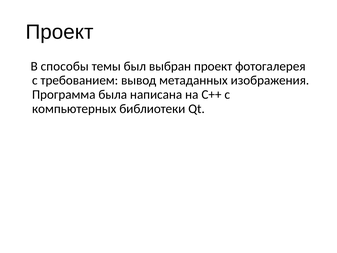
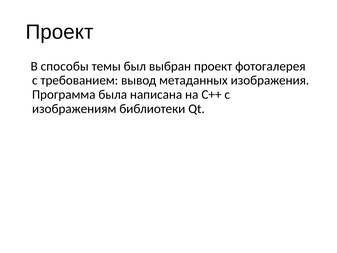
компьютерных: компьютерных -> изображениям (74, 109)
